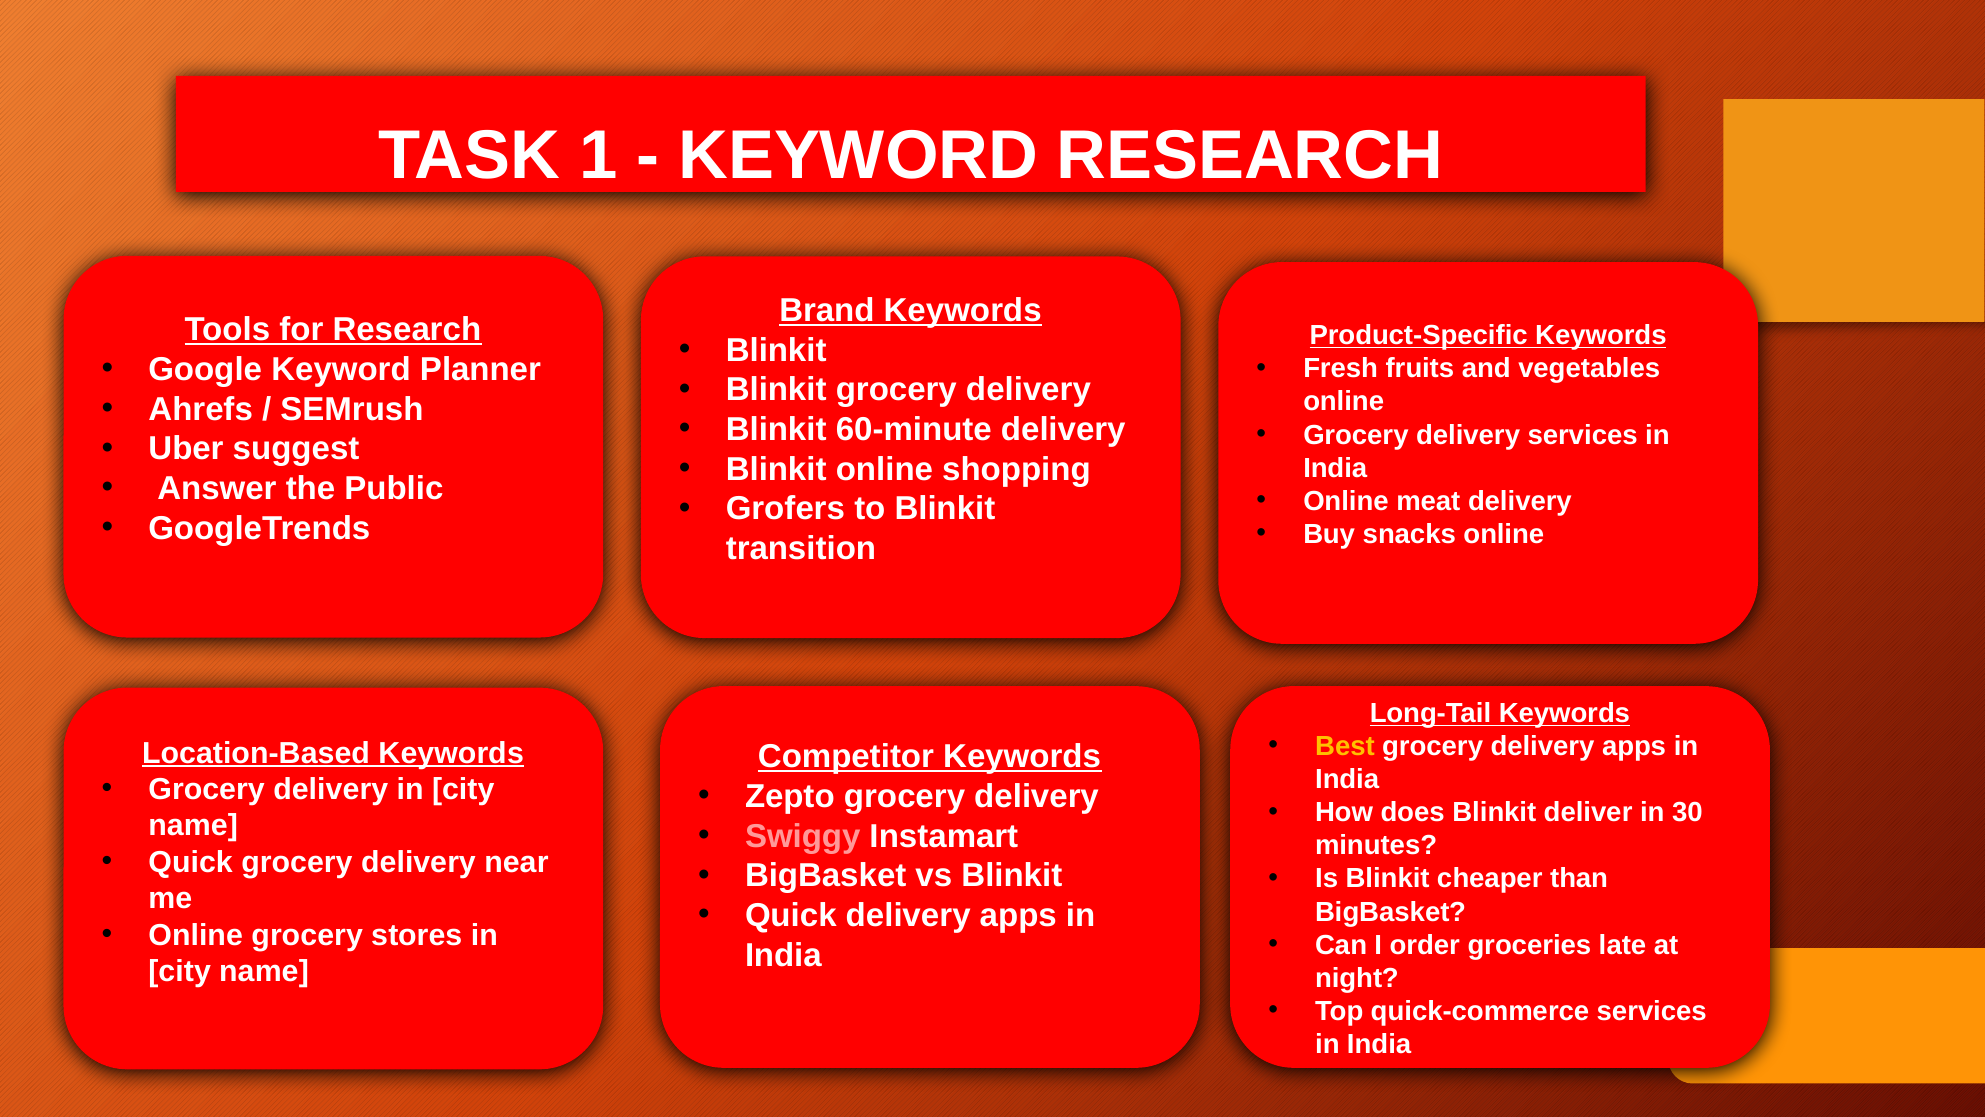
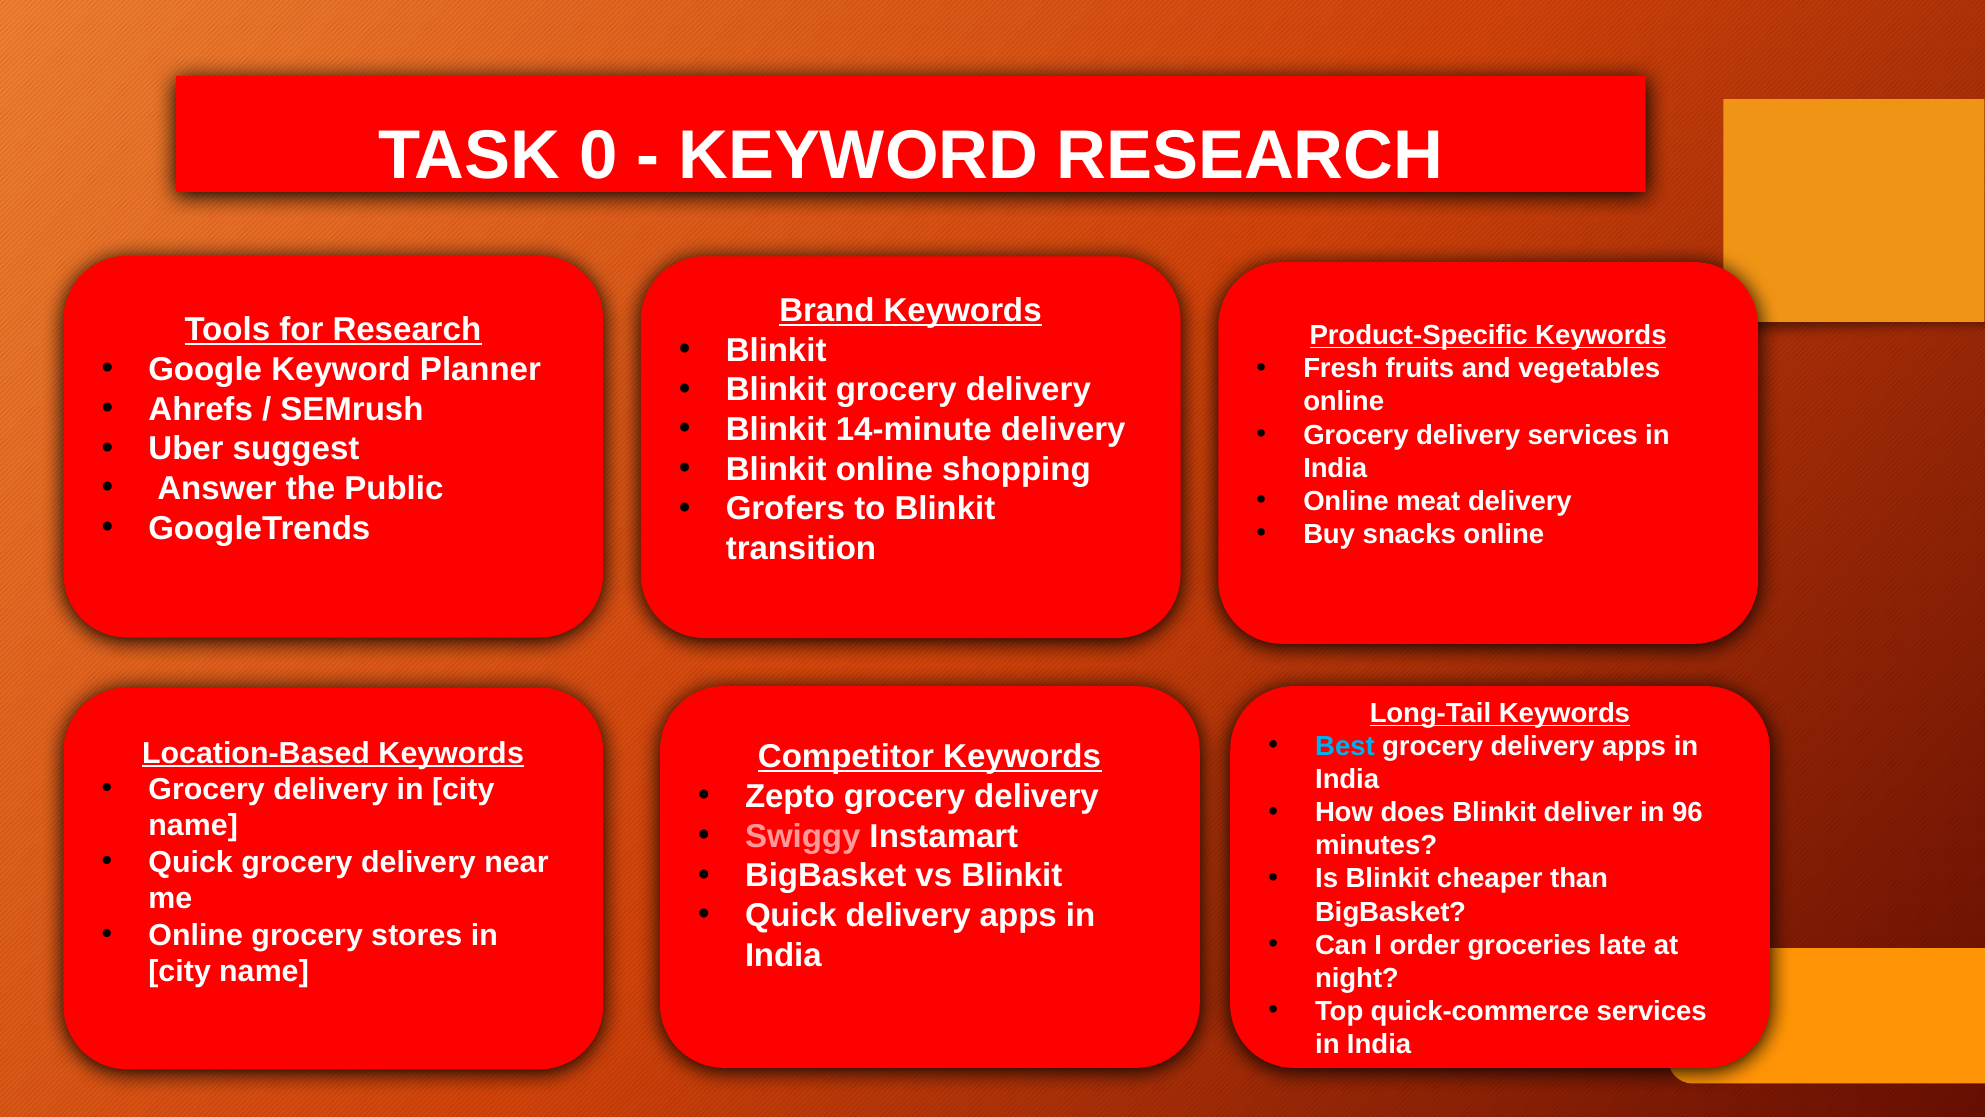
1: 1 -> 0 (598, 155)
60-minute: 60-minute -> 14-minute (914, 429)
Best colour: yellow -> light blue (1345, 746)
30: 30 -> 96 (1687, 812)
